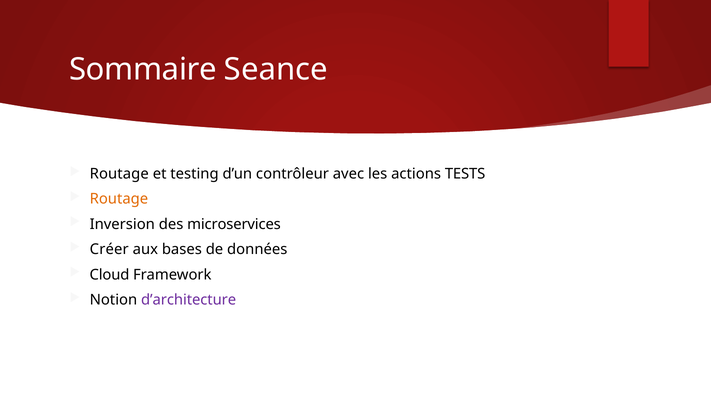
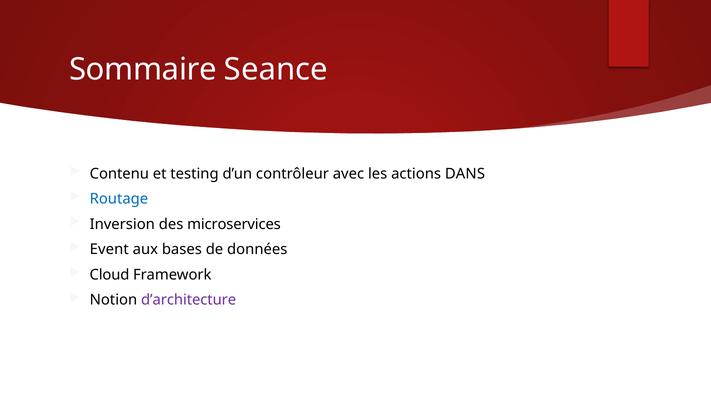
Routage: Routage -> Contenu (119, 174)
TESTS: TESTS -> DANS (465, 174)
Routage colour: orange -> blue (119, 199)
Créer: Créer -> Event (109, 249)
